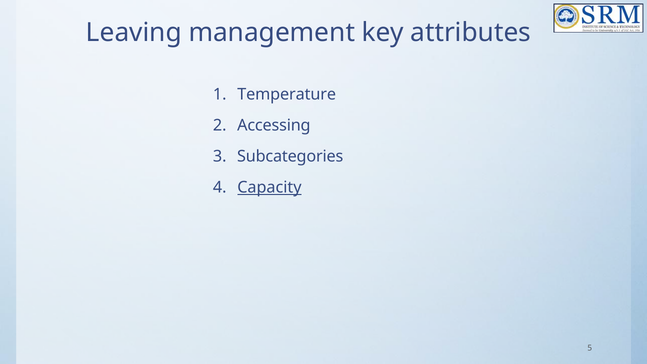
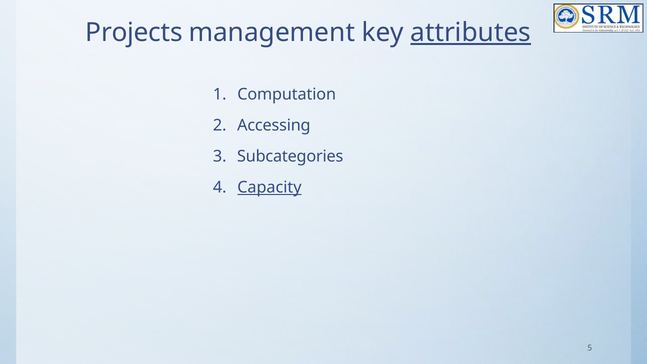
Leaving: Leaving -> Projects (134, 33)
attributes underline: none -> present (471, 33)
Temperature: Temperature -> Computation (287, 94)
